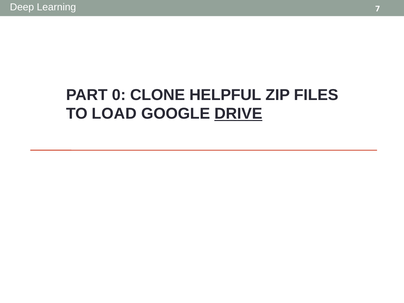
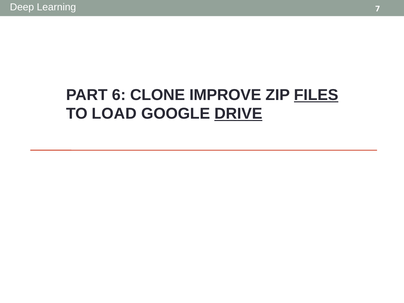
0: 0 -> 6 (119, 95)
HELPFUL: HELPFUL -> IMPROVE (225, 95)
FILES underline: none -> present (316, 95)
